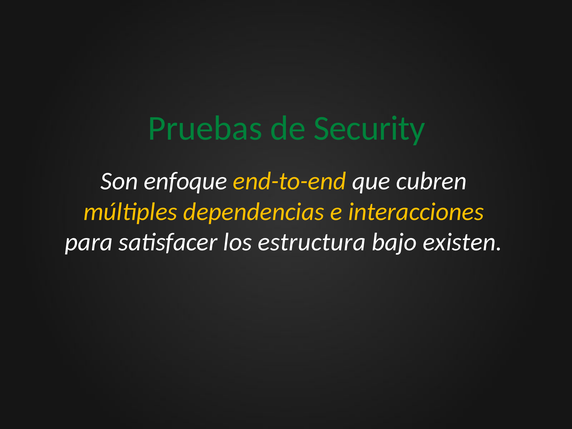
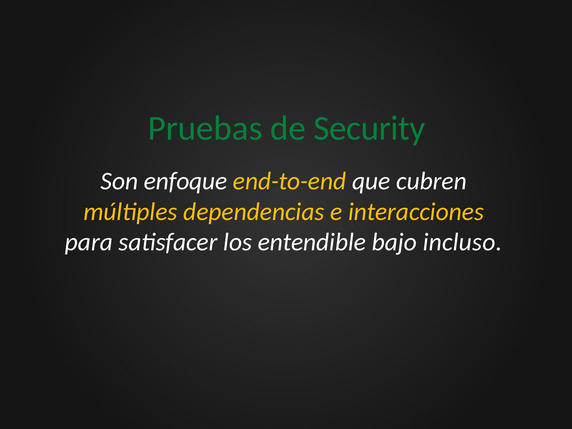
estructura: estructura -> entendible (312, 242)
existen: existen -> incluso (462, 242)
